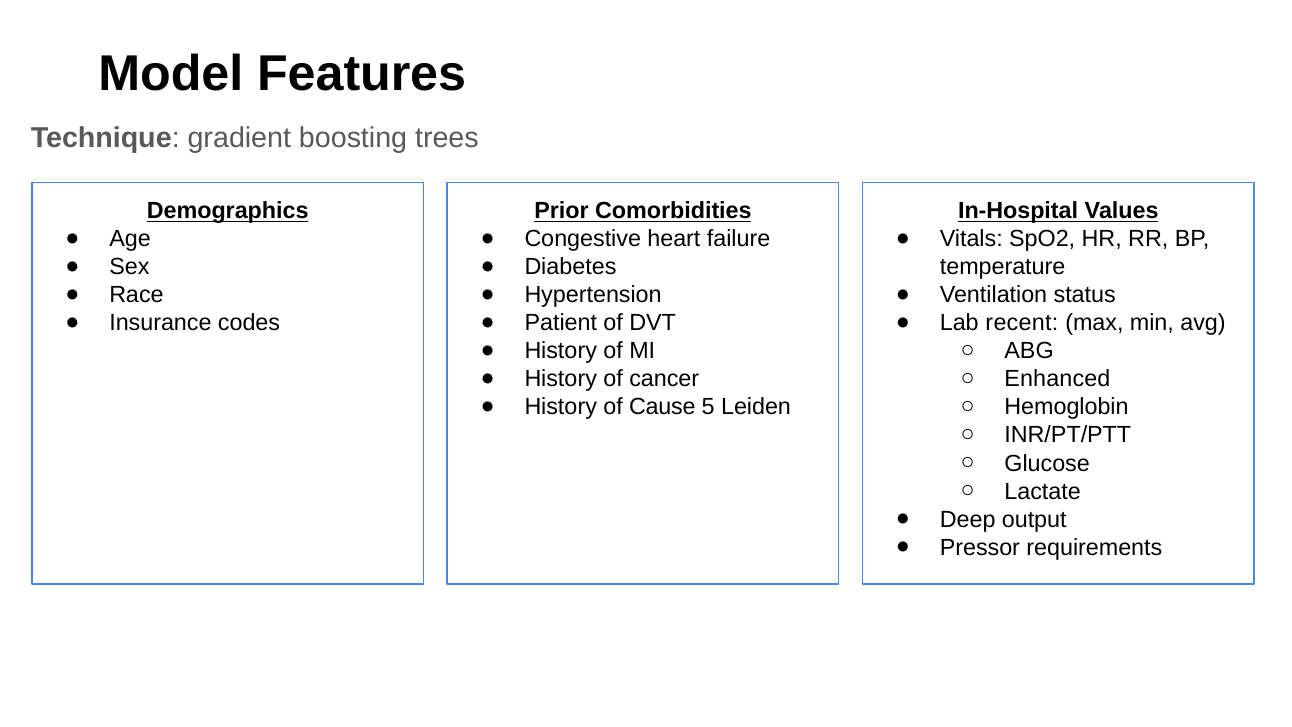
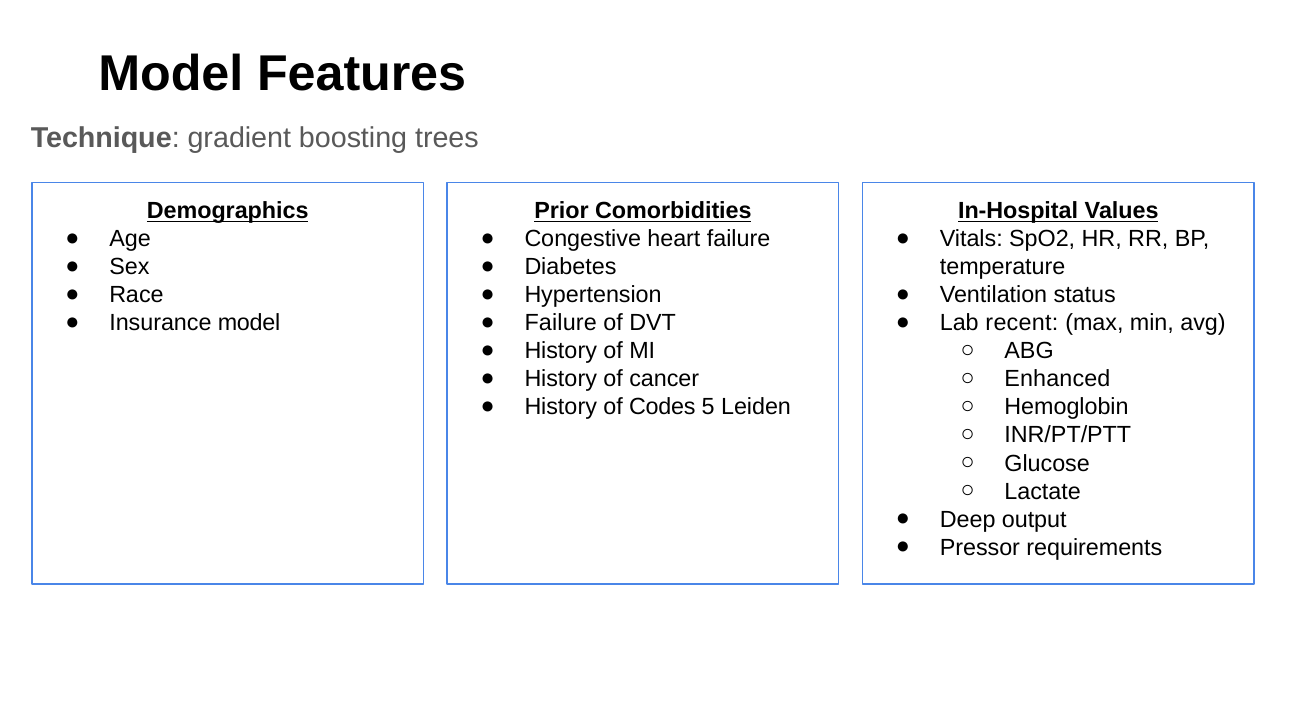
Insurance codes: codes -> model (249, 323)
Patient: Patient -> Failure (561, 323)
Cause: Cause -> Codes (662, 407)
